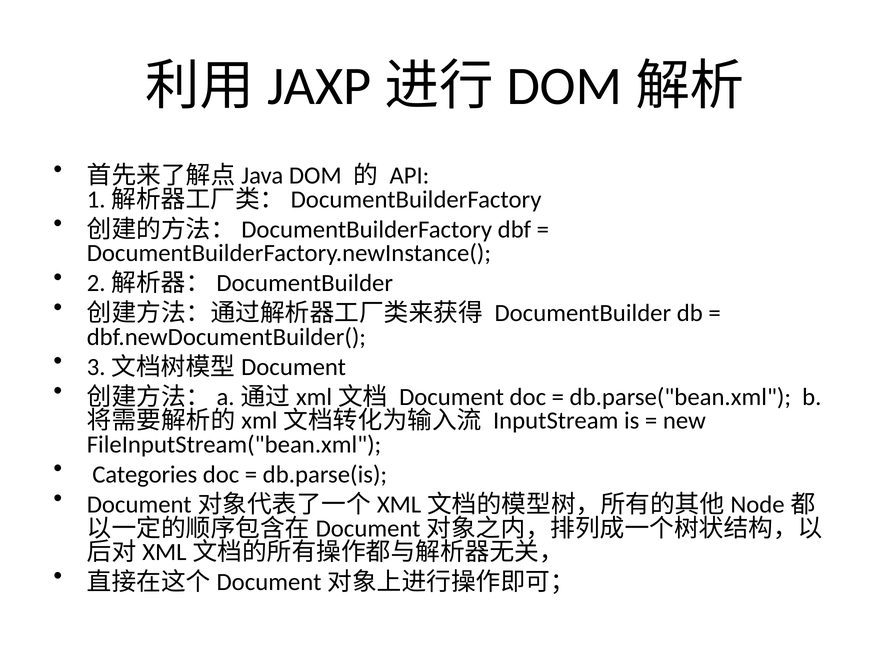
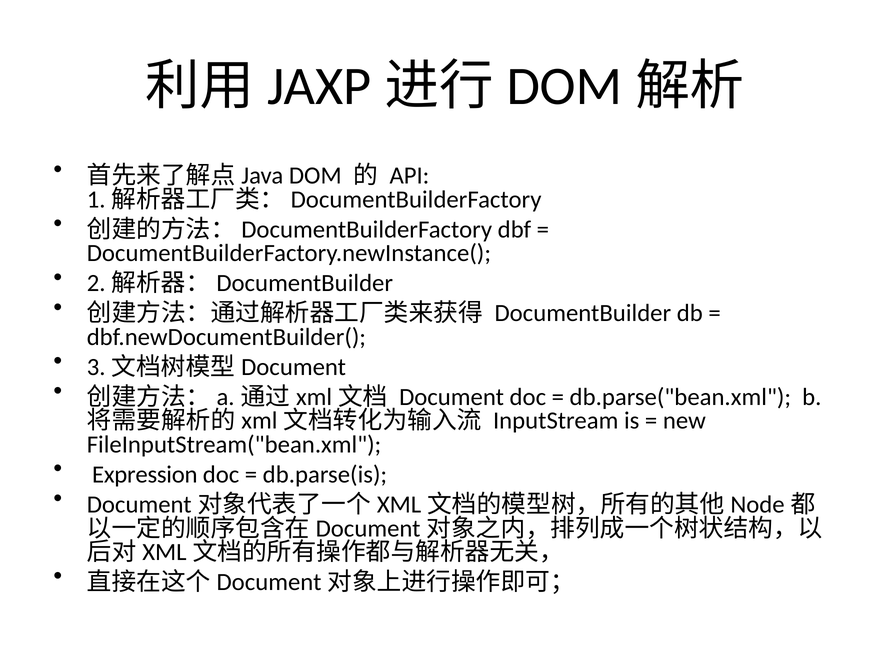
Categories: Categories -> Expression (145, 475)
